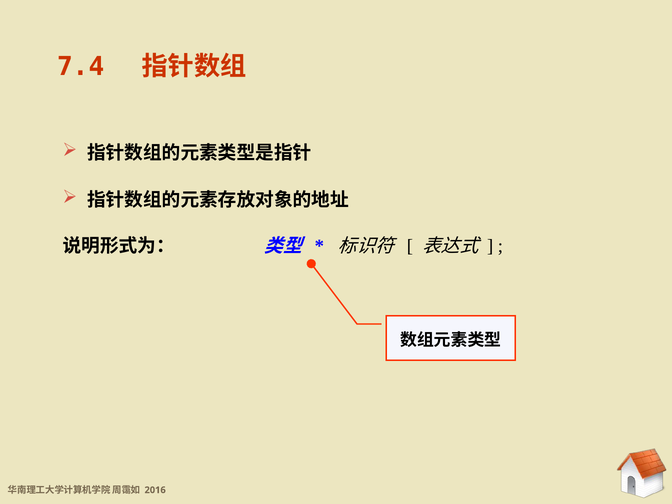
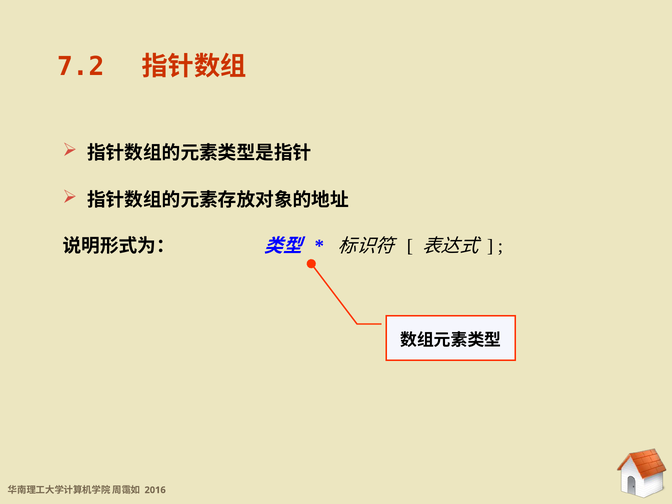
7.4: 7.4 -> 7.2 (81, 66)
